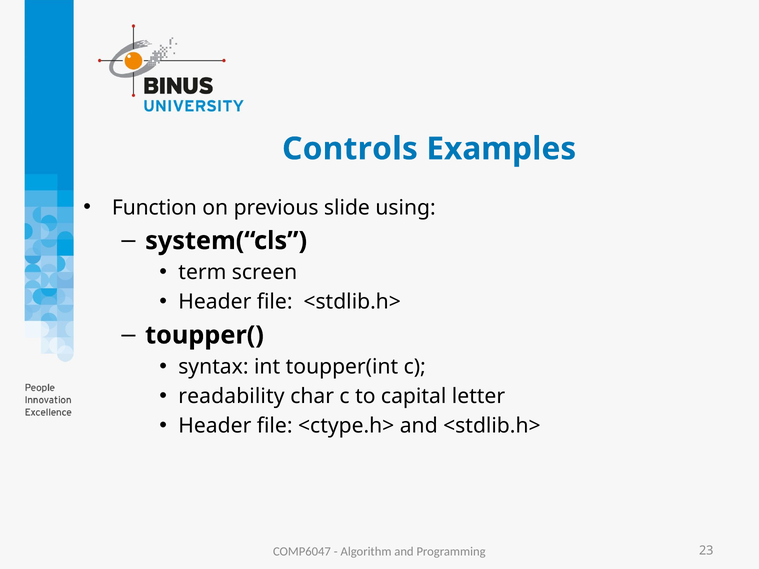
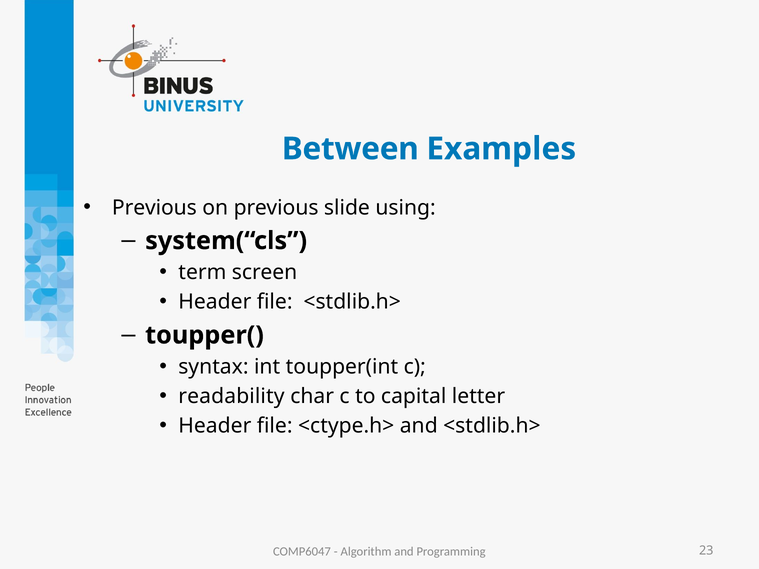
Controls: Controls -> Between (350, 149)
Function: Function -> Previous (154, 208)
